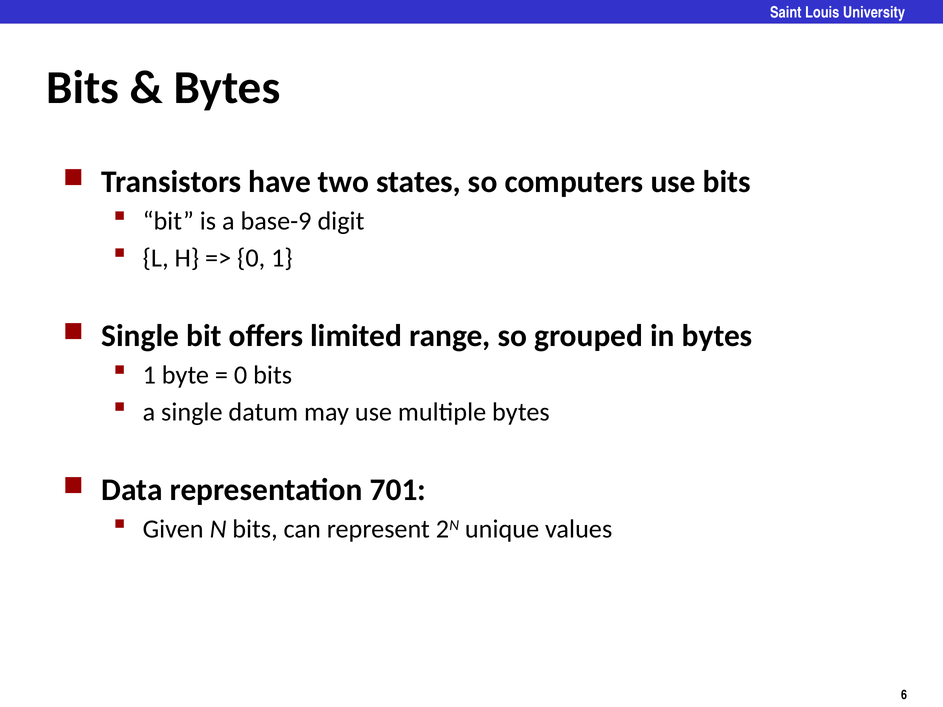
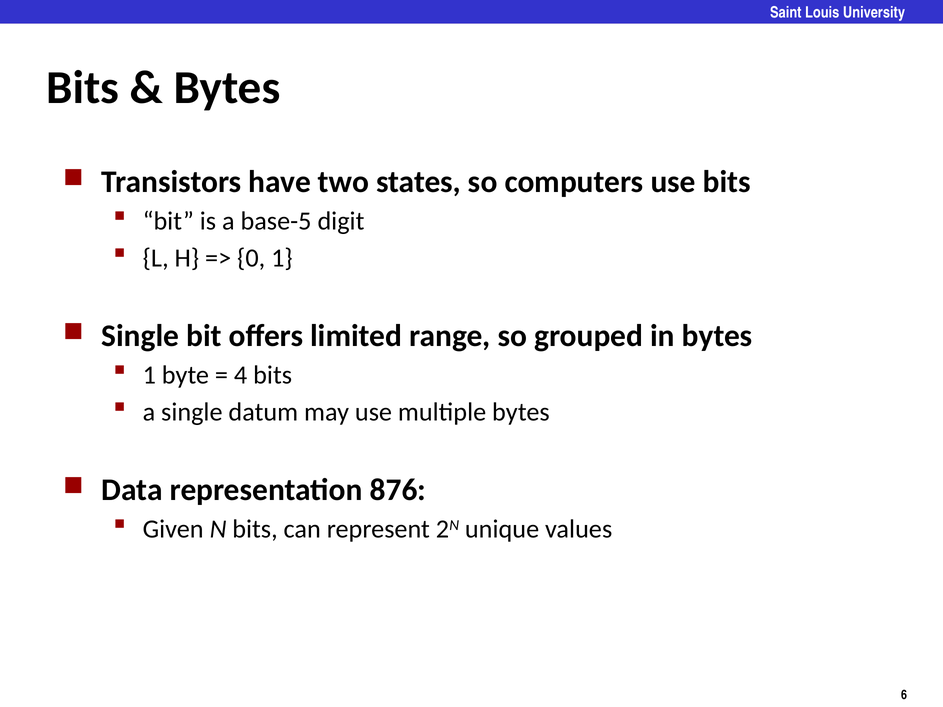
base-9: base-9 -> base-5 (276, 221)
0: 0 -> 4 (241, 375)
701: 701 -> 876 (398, 490)
